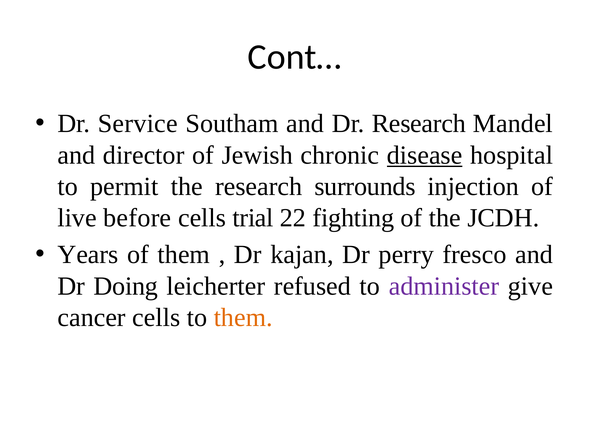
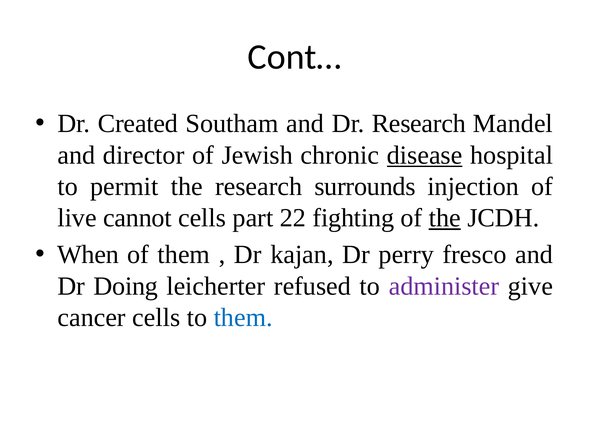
Service: Service -> Created (138, 124)
before: before -> cannot (137, 218)
trial: trial -> part (253, 218)
the underline: none -> present (445, 218)
Years: Years -> When (88, 254)
them colour: orange -> blue (243, 317)
